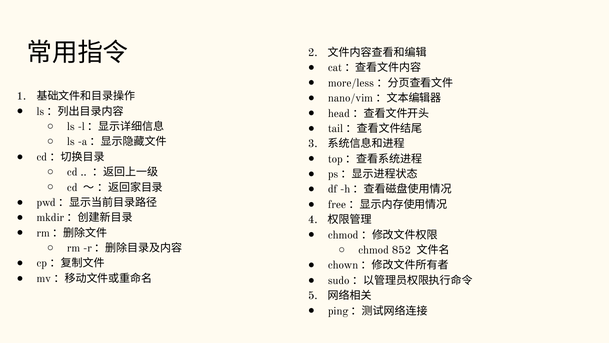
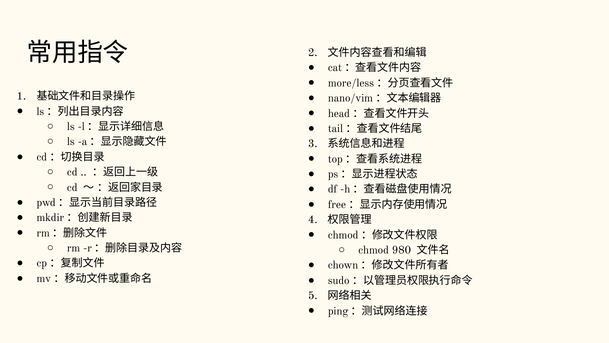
852: 852 -> 980 (402, 250)
